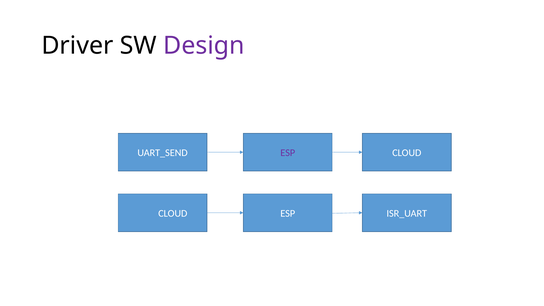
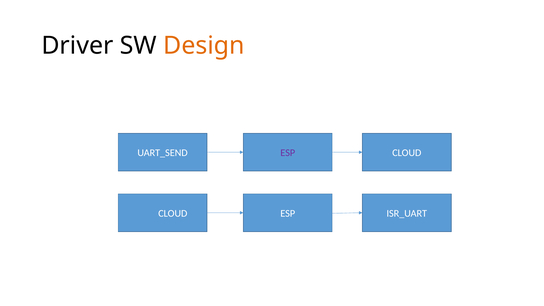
Design colour: purple -> orange (204, 46)
